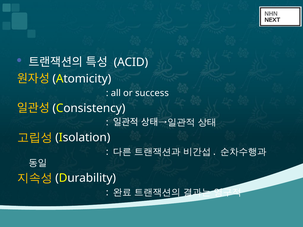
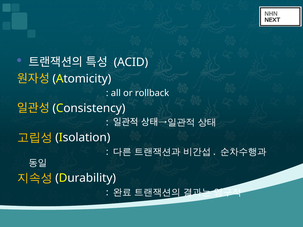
success: success -> rollback (152, 93)
